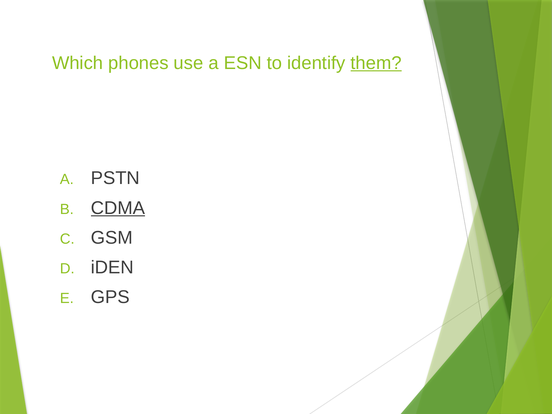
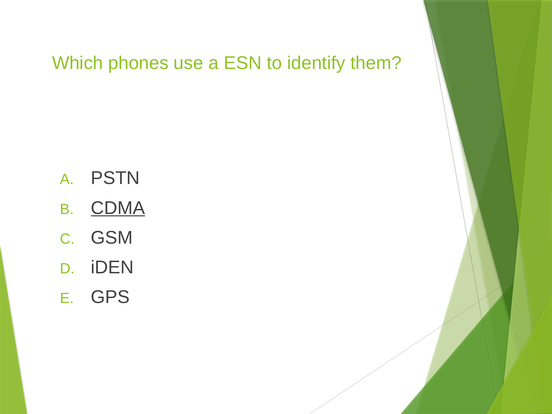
them underline: present -> none (376, 63)
